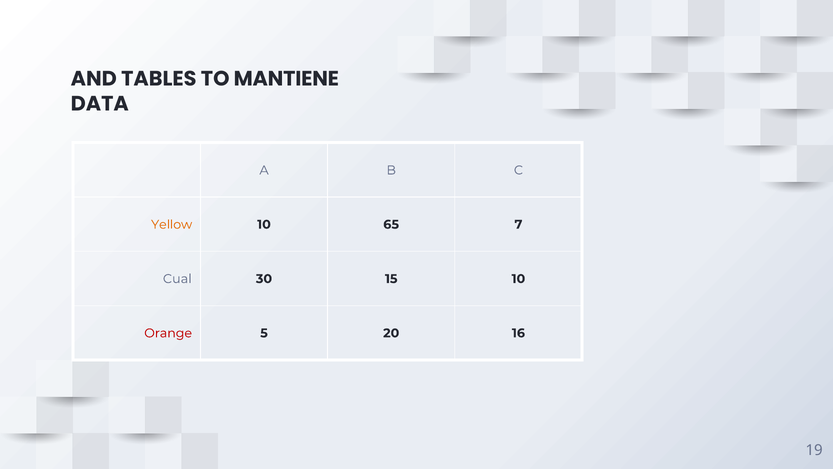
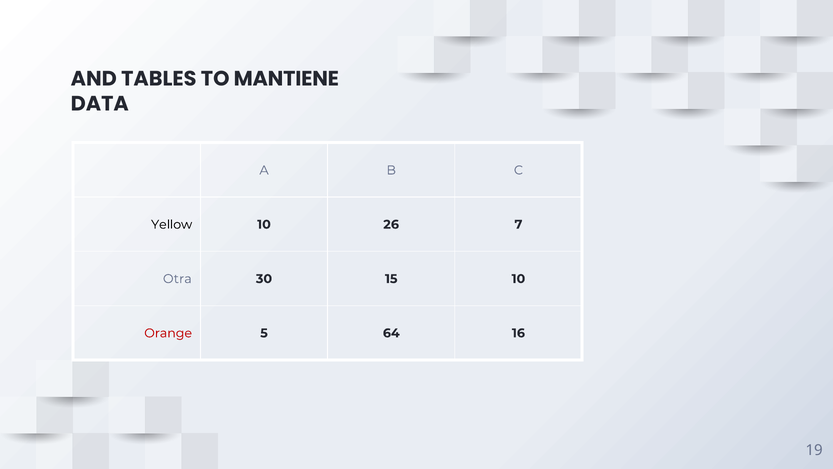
Yellow colour: orange -> black (172, 224)
65: 65 -> 26 (391, 224)
Cual: Cual -> Otra (177, 279)
20: 20 -> 64 (391, 333)
